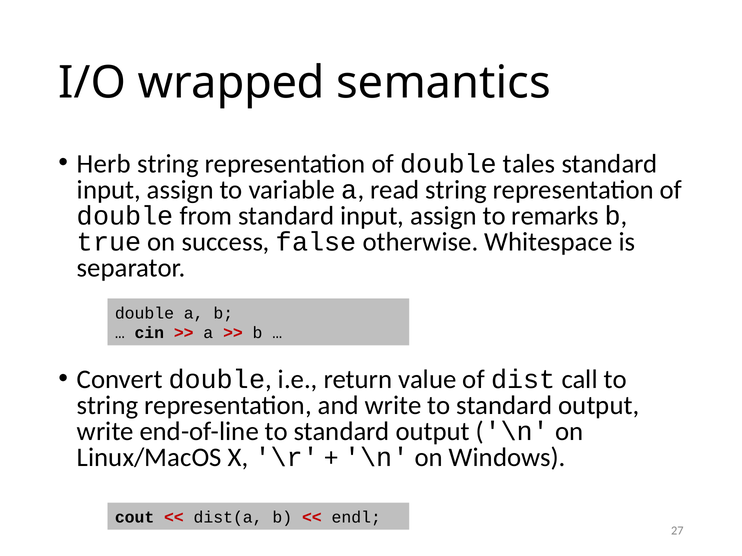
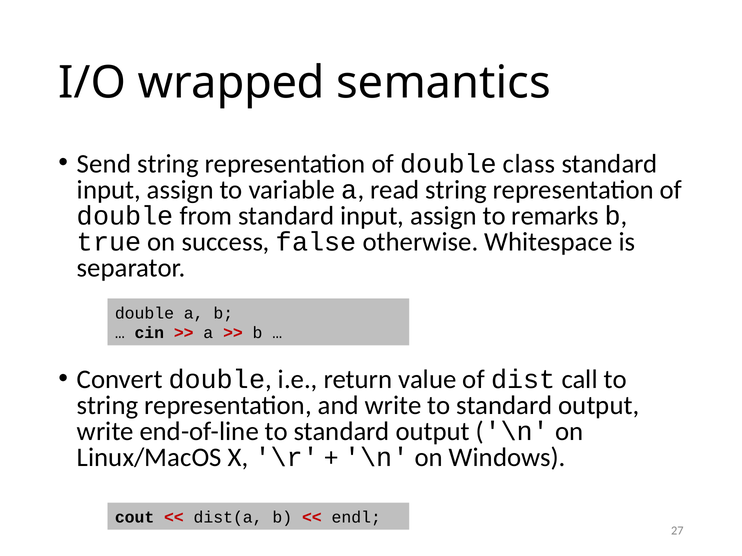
Herb: Herb -> Send (104, 164)
tales: tales -> class (529, 164)
